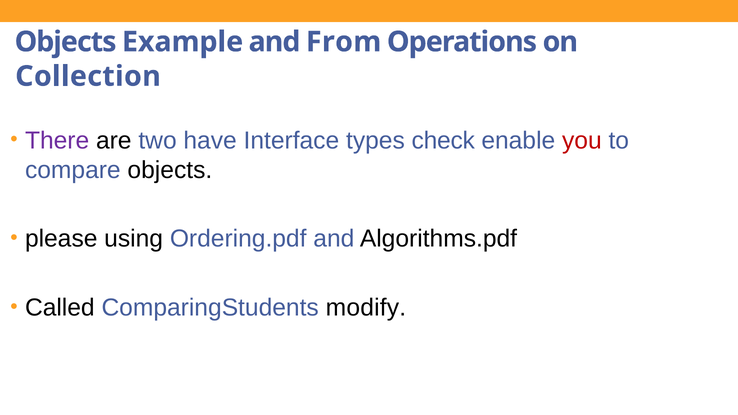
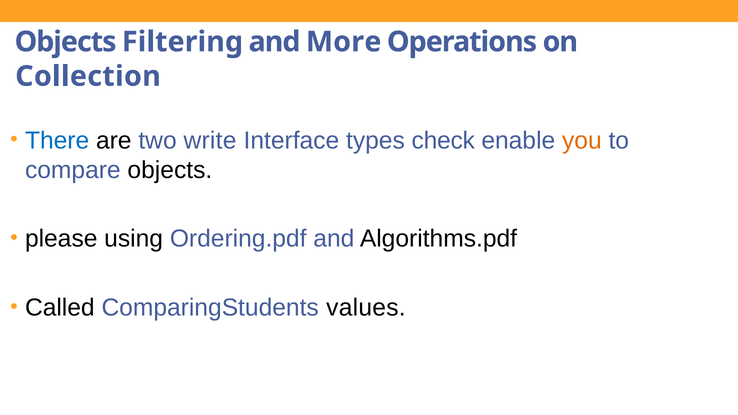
Example: Example -> Filtering (182, 42)
From: From -> More (344, 42)
There colour: purple -> blue (57, 141)
have: have -> write (210, 141)
you colour: red -> orange (582, 141)
modify: modify -> values (366, 308)
